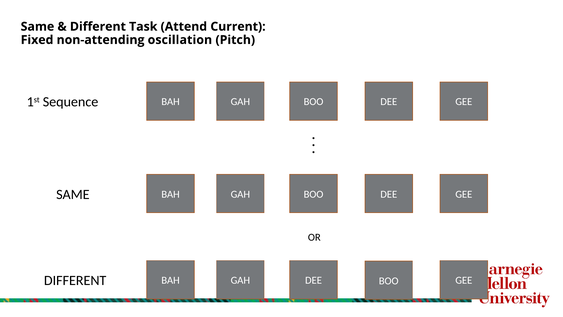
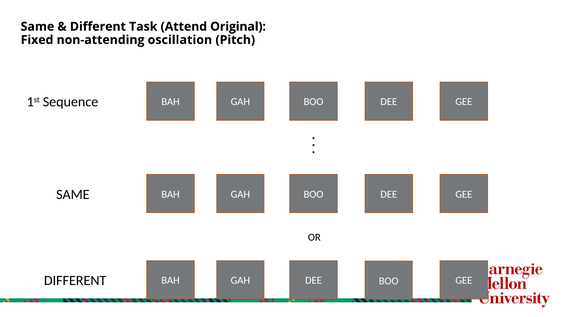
Current: Current -> Original (238, 27)
